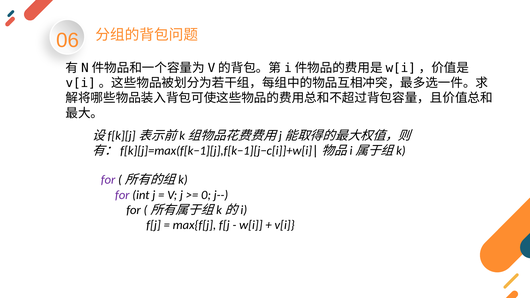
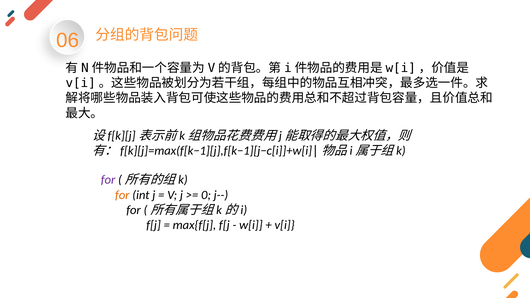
for colour: purple -> orange (122, 195)
